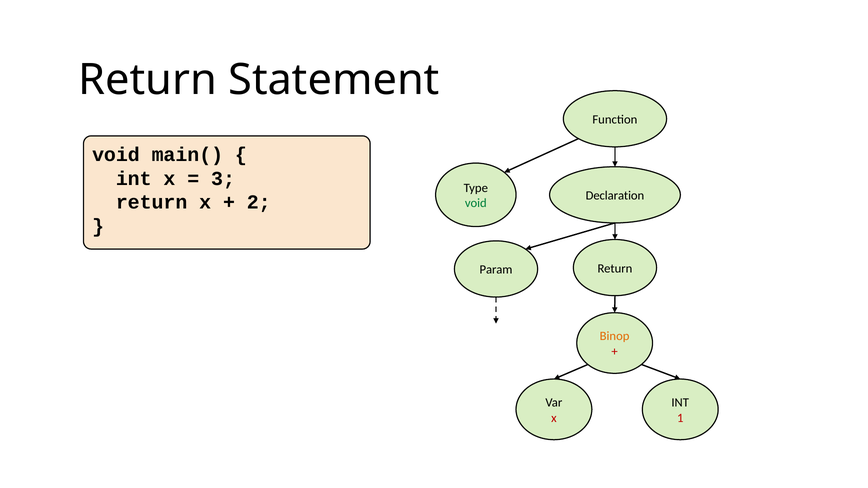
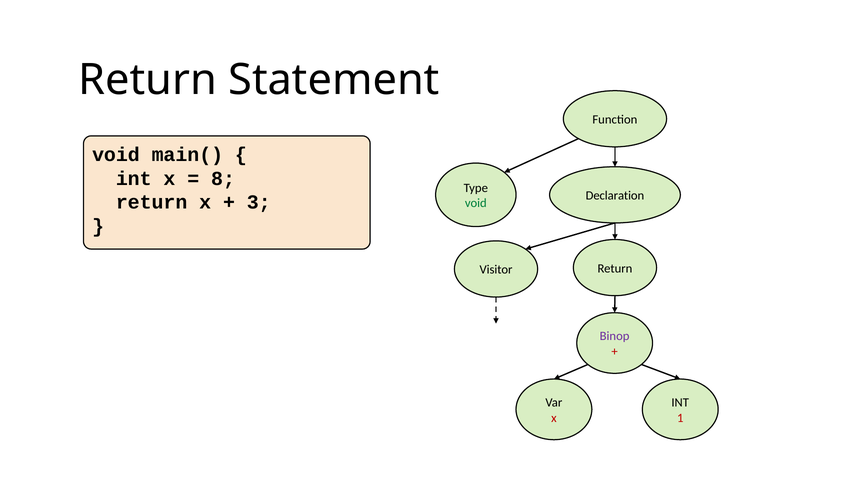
3: 3 -> 8 (223, 179)
2: 2 -> 3 (259, 202)
Param: Param -> Visitor (496, 270)
Binop colour: orange -> purple (615, 336)
